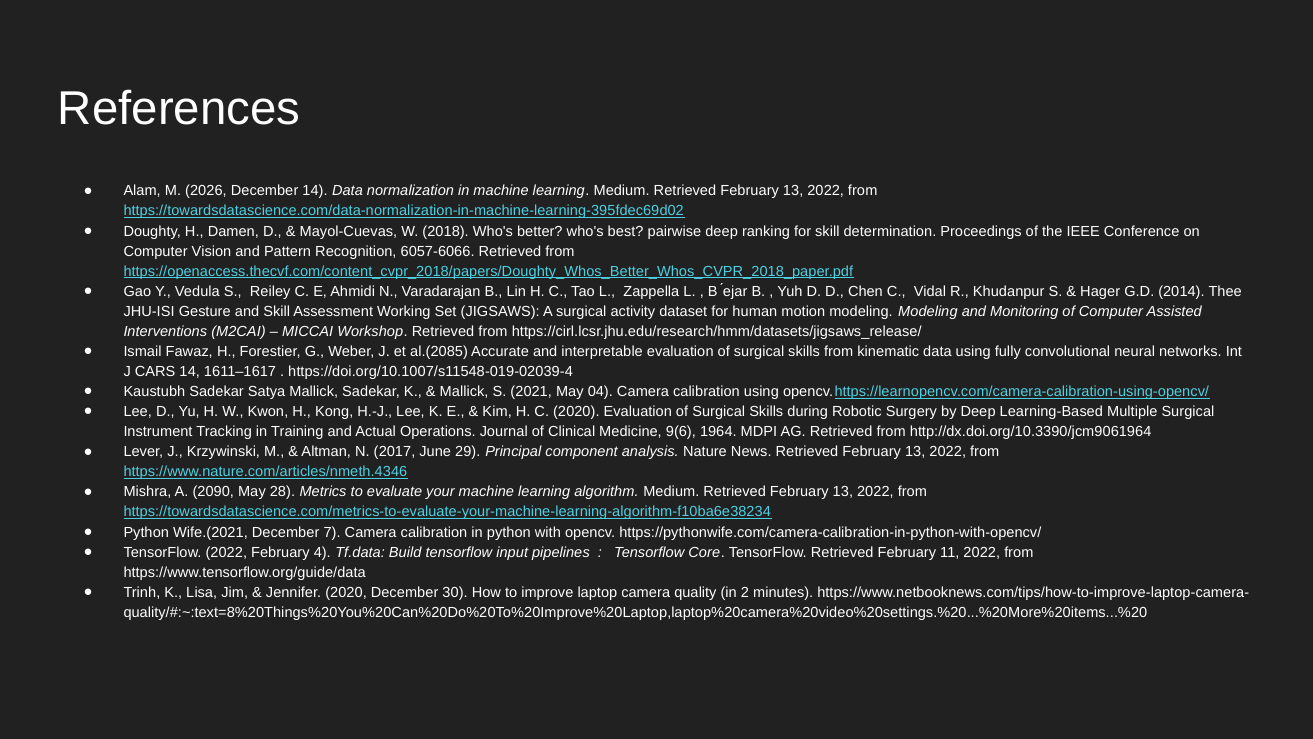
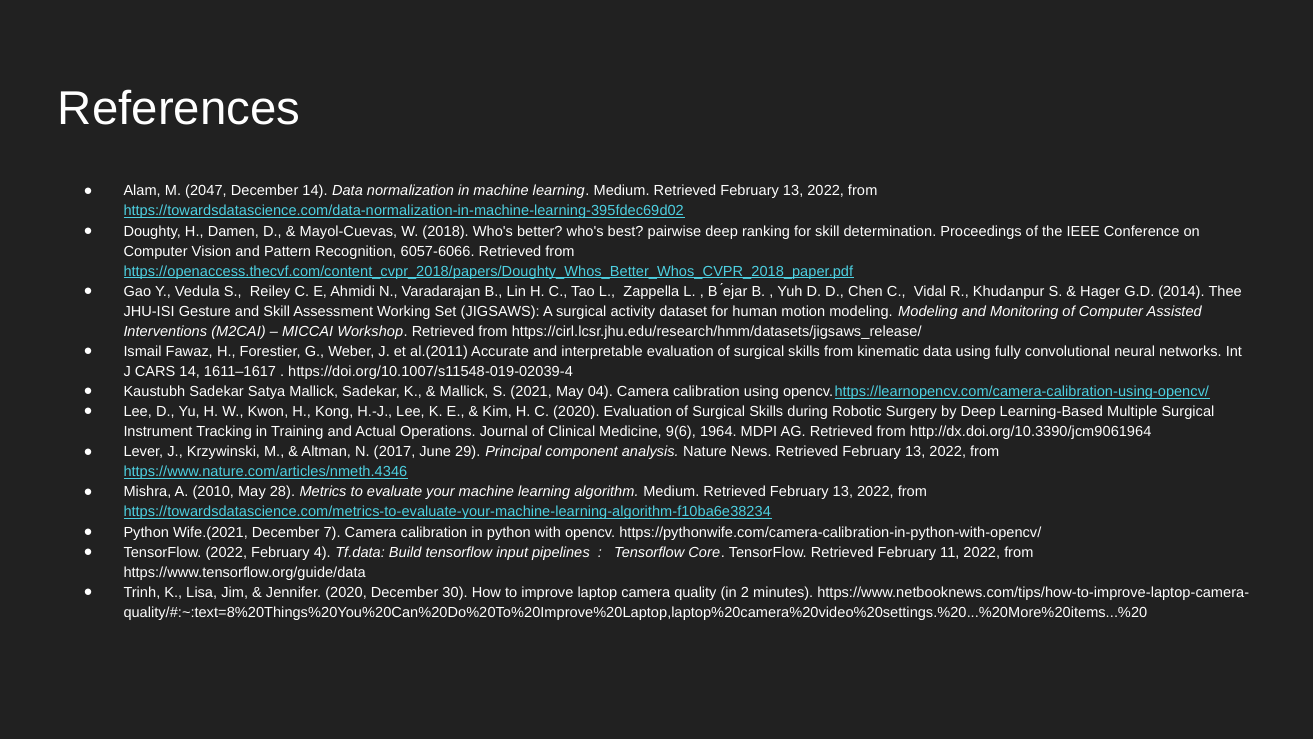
2026: 2026 -> 2047 (206, 191)
al.(2085: al.(2085 -> al.(2011 (439, 351)
2090: 2090 -> 2010 (213, 492)
